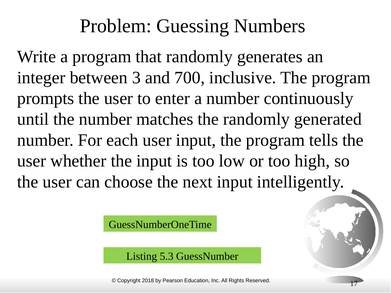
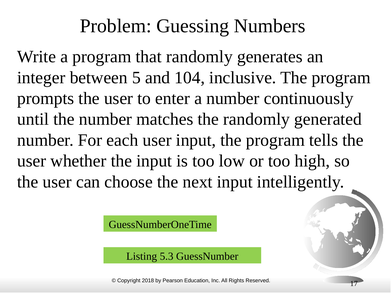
3: 3 -> 5 (136, 78)
700: 700 -> 104 (190, 78)
